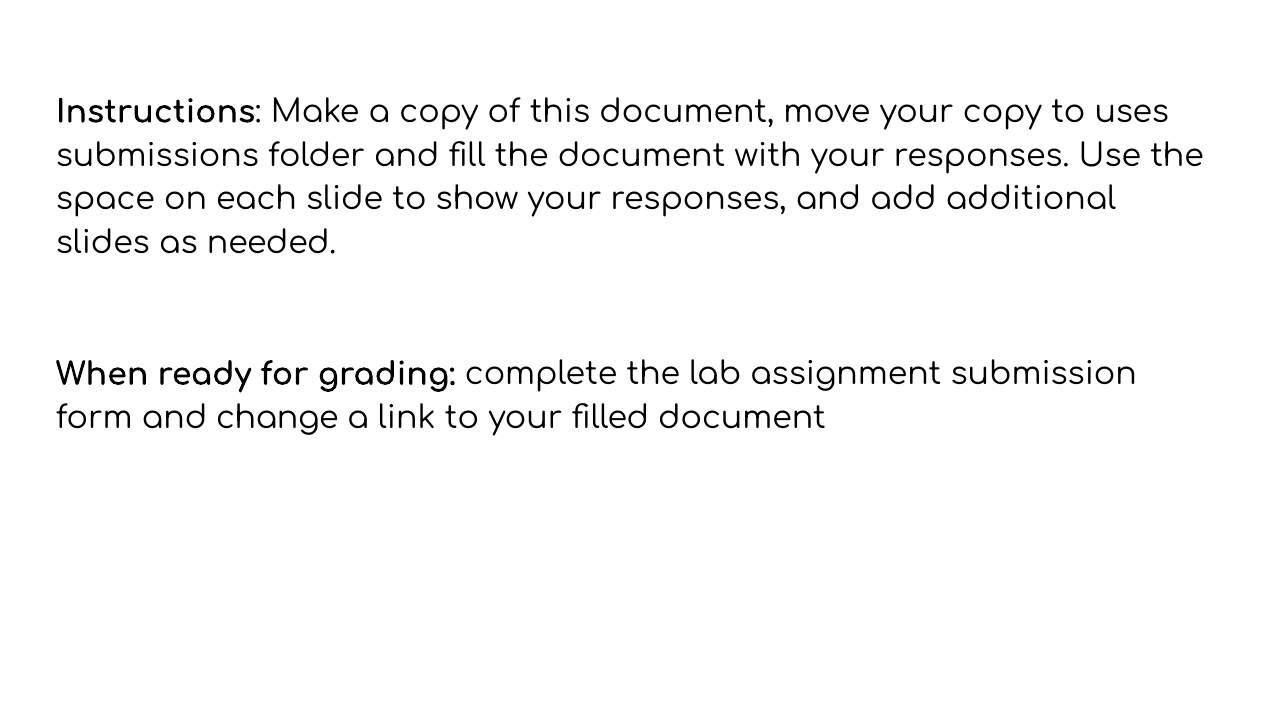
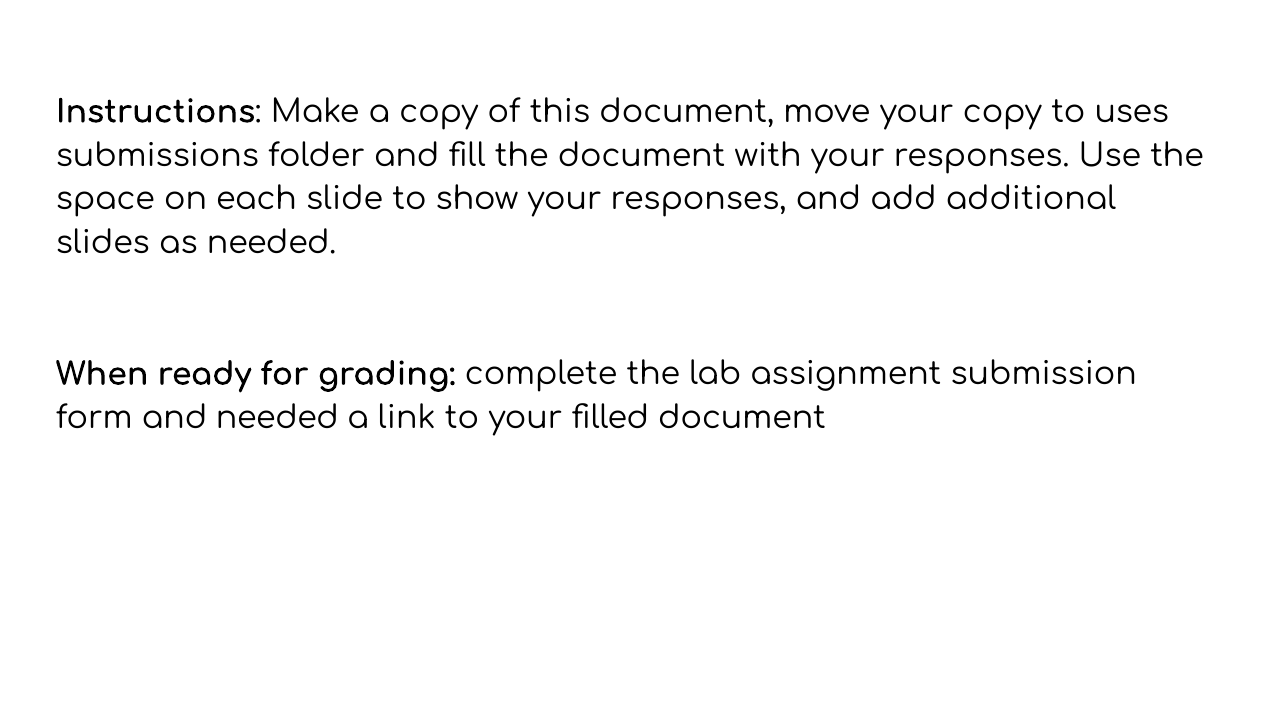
and change: change -> needed (277, 418)
